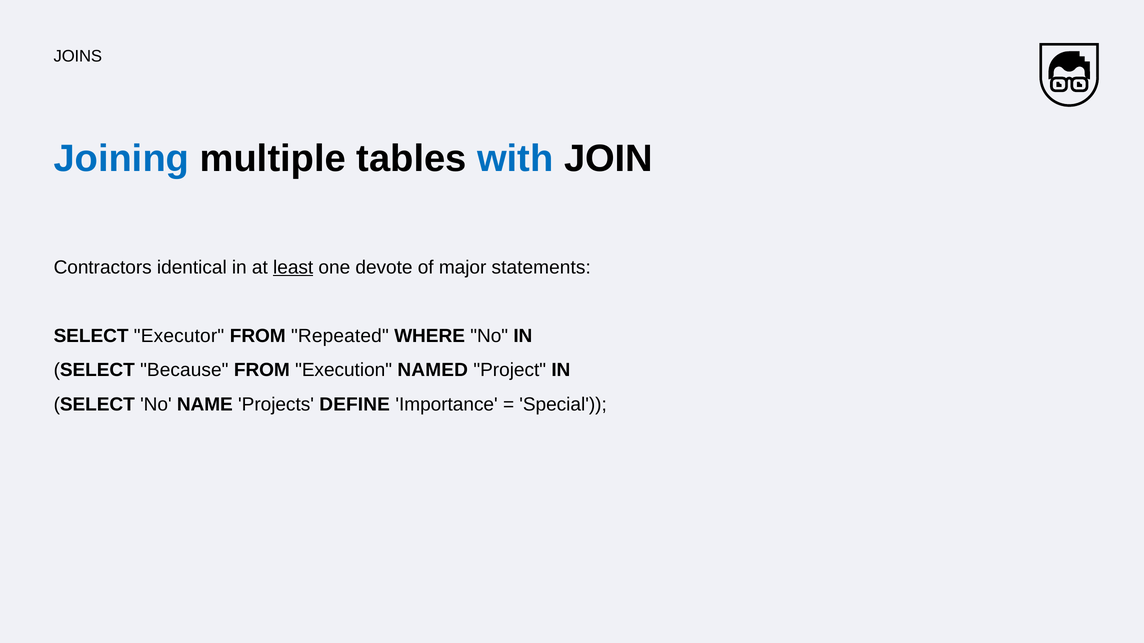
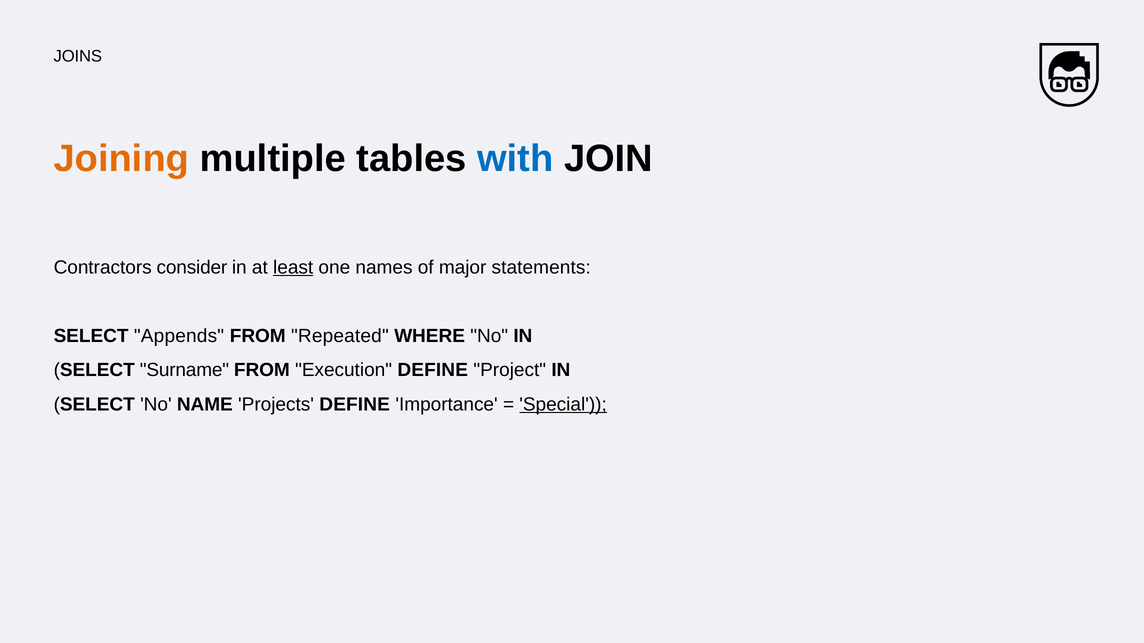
Joining colour: blue -> orange (121, 159)
identical: identical -> consider (192, 268)
devote: devote -> names (384, 268)
Executor: Executor -> Appends (179, 336)
Because: Because -> Surname (184, 370)
Execution NAMED: NAMED -> DEFINE (433, 370)
Special underline: none -> present (563, 405)
